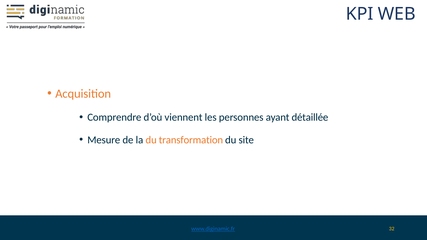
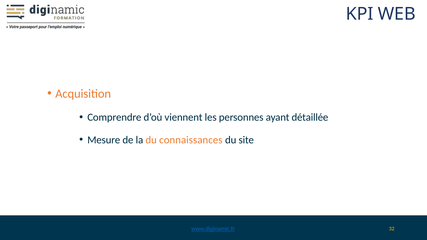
transformation: transformation -> connaissances (191, 140)
